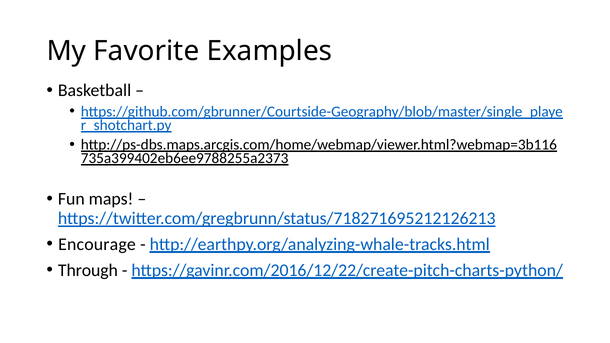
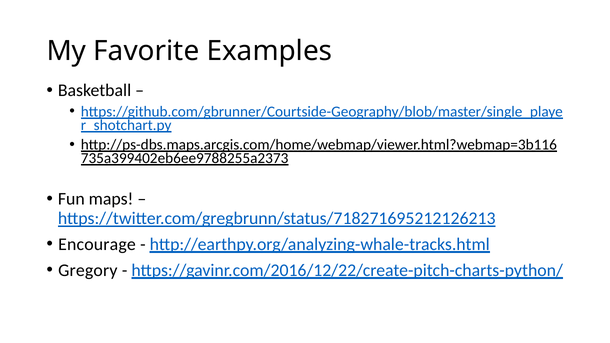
Through: Through -> Gregory (88, 270)
